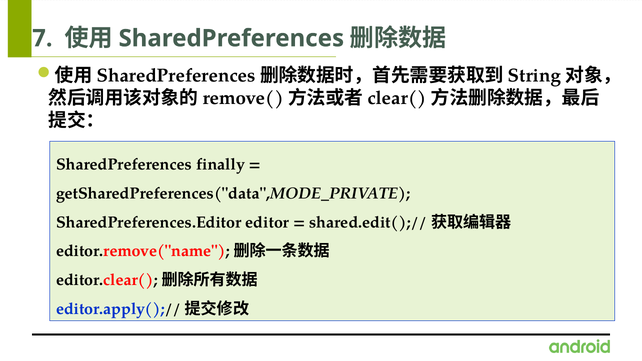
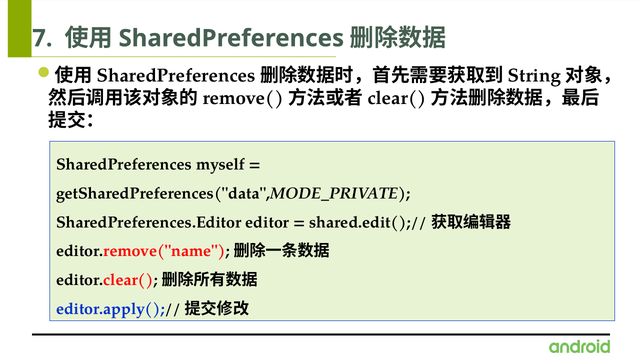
finally: finally -> myself (221, 165)
